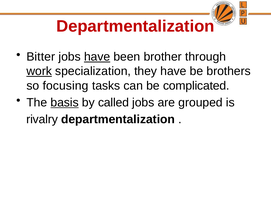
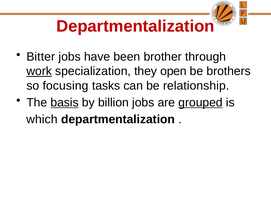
have underline: present -> none (97, 57)
they have: have -> open (173, 71)
complicated: complicated -> relationship (196, 86)
called: called -> billion (113, 103)
grouped underline: none -> present (201, 103)
rivalry: rivalry -> which (42, 120)
